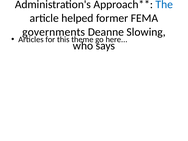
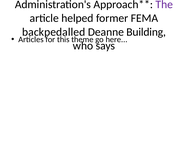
The colour: blue -> purple (164, 4)
governments: governments -> backpedalled (54, 32)
Slowing: Slowing -> Building (146, 32)
